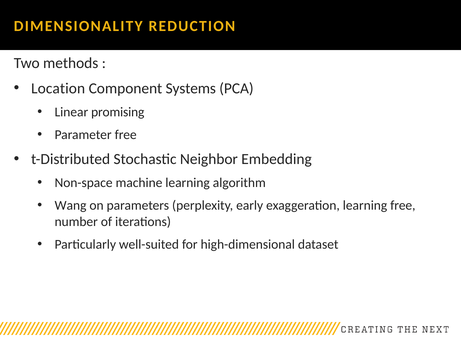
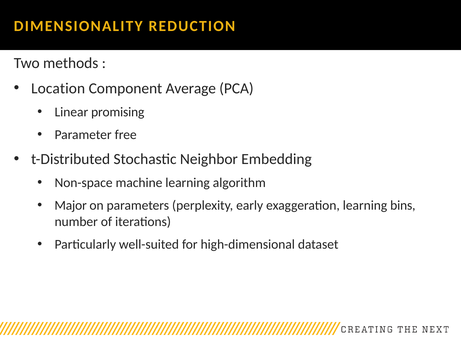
Systems: Systems -> Average (191, 88)
Wang: Wang -> Major (71, 205)
learning free: free -> bins (403, 205)
